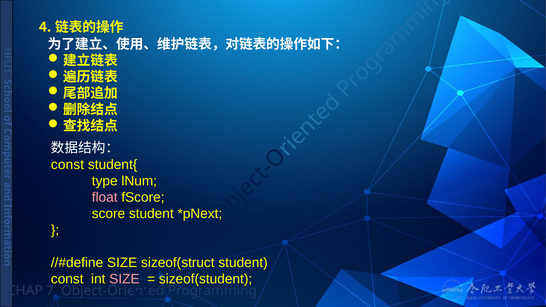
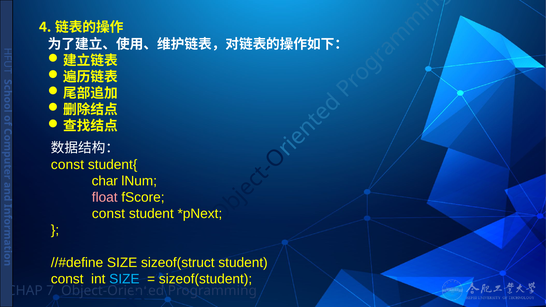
type: type -> char (105, 181)
score: score -> const (108, 214)
SIZE colour: pink -> light blue (124, 279)
